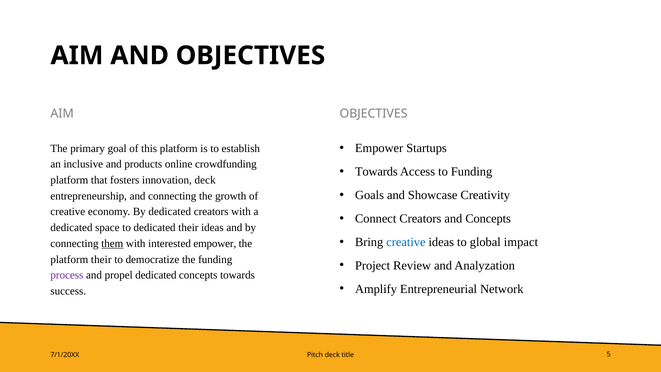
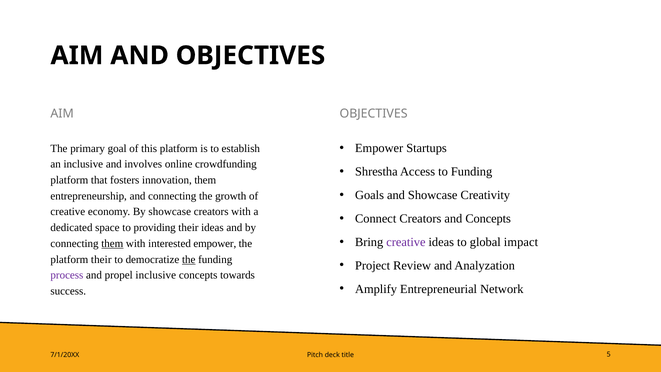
products: products -> involves (143, 164)
Towards: Towards -> Shrestha (376, 172)
innovation deck: deck -> them (205, 180)
By dedicated: dedicated -> showcase (170, 212)
to dedicated: dedicated -> providing (155, 228)
creative colour: blue -> purple (406, 242)
the underline: none -> present (189, 259)
propel dedicated: dedicated -> inclusive (156, 275)
